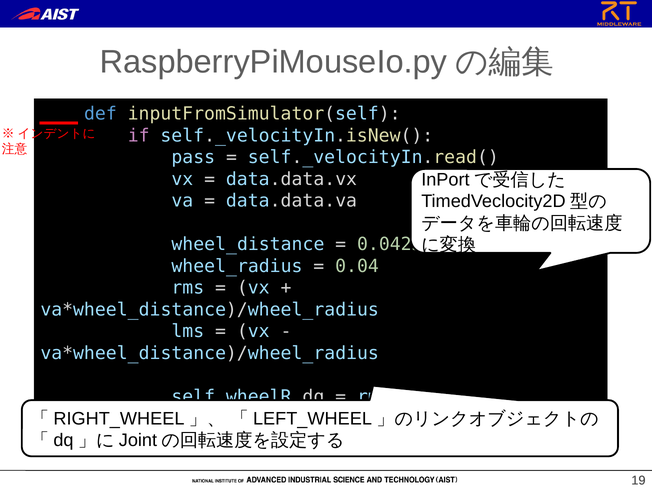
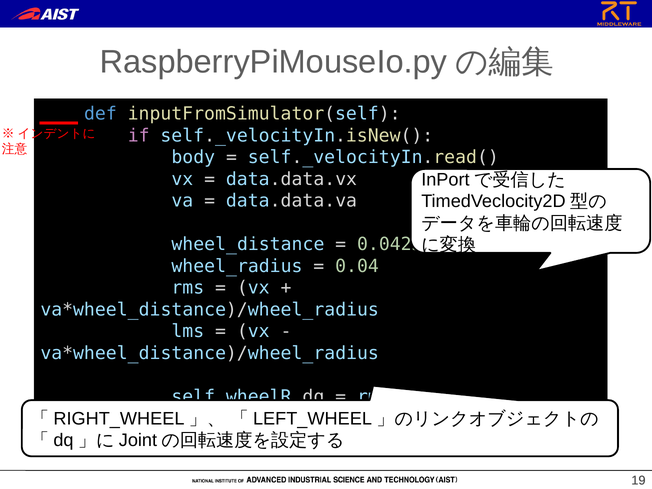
pass: pass -> body (193, 157)
